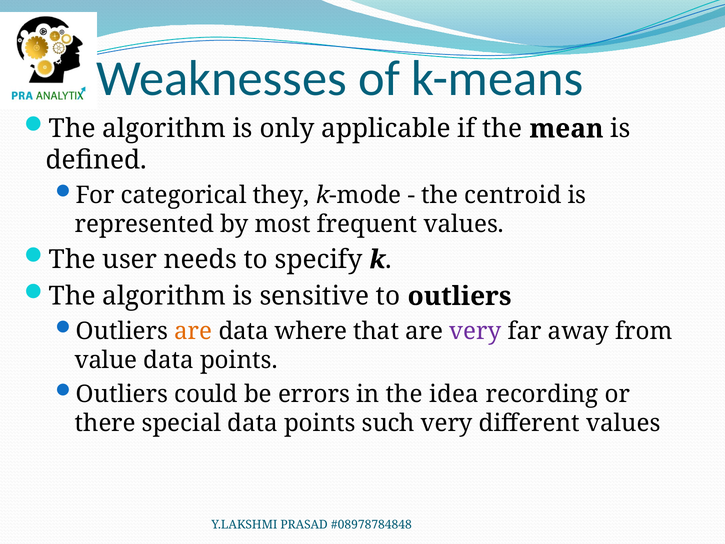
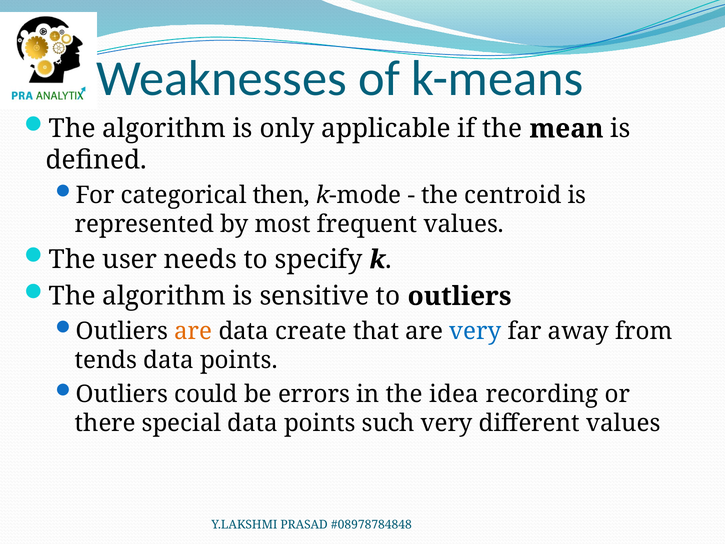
they: they -> then (281, 195)
where: where -> create (311, 331)
very colour: purple -> blue (475, 331)
value: value -> tends (106, 360)
